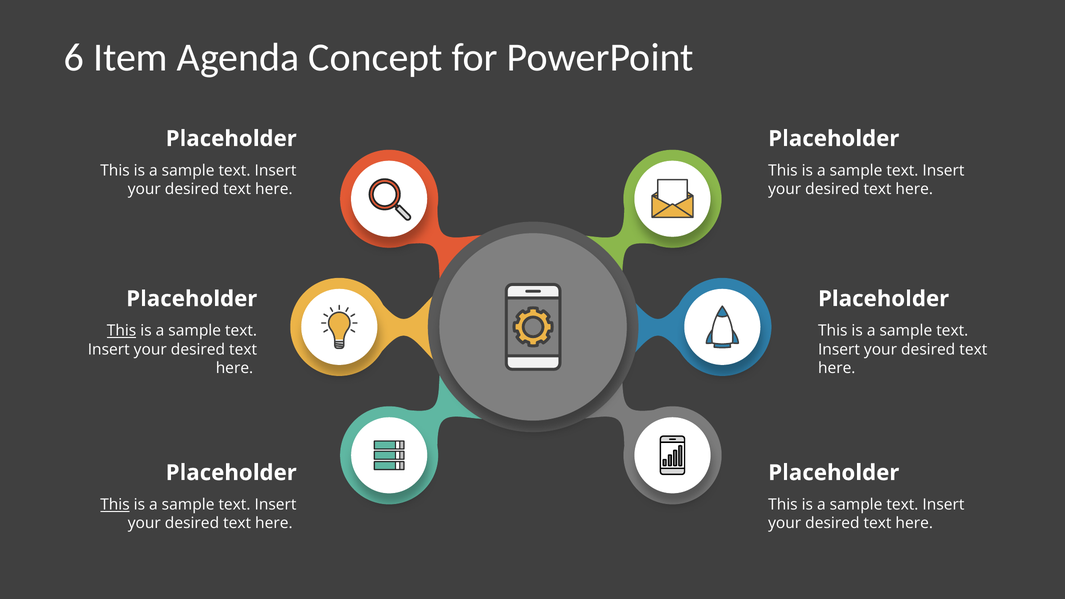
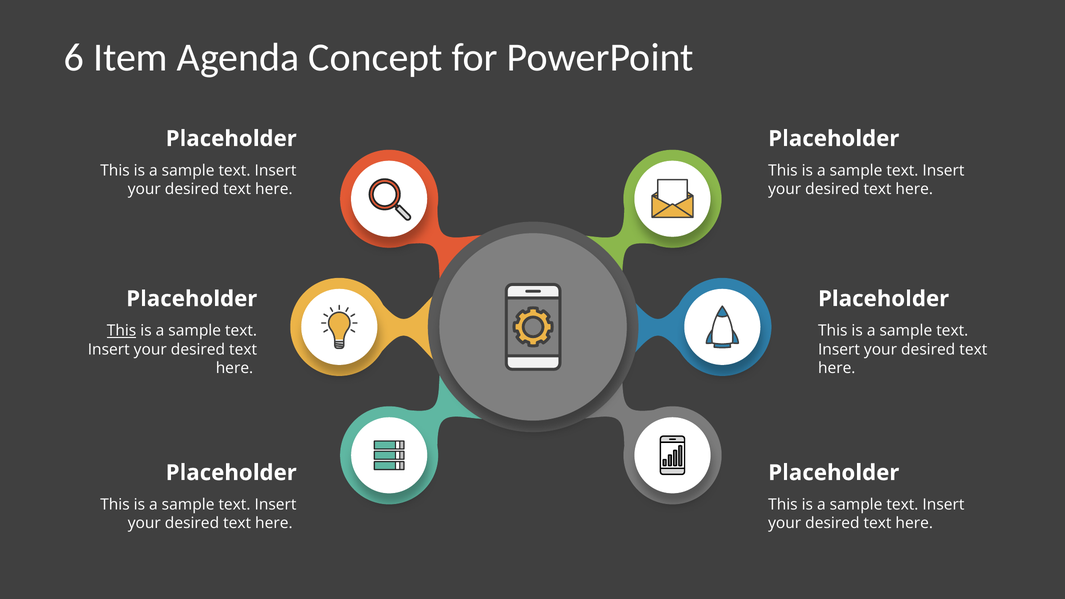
This underline: present -> none (115, 505)
